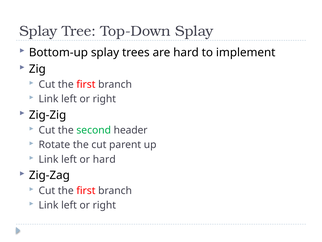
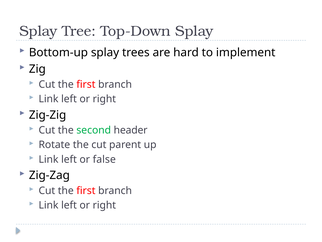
or hard: hard -> false (104, 159)
